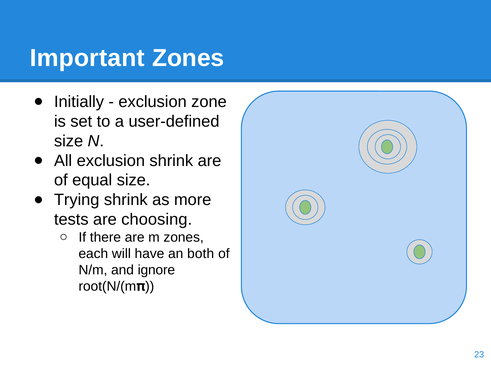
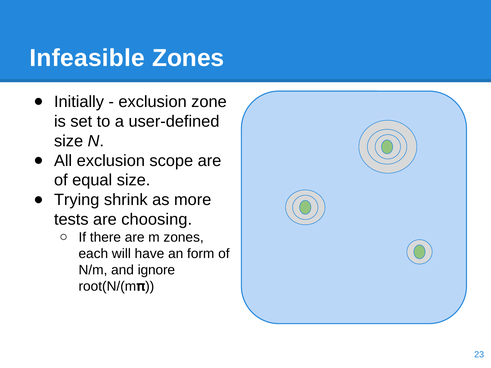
Important: Important -> Infeasible (87, 58)
exclusion shrink: shrink -> scope (171, 161)
both: both -> form (201, 254)
